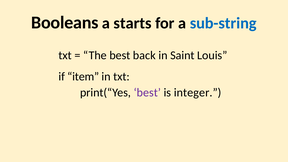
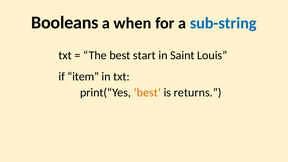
starts: starts -> when (133, 23)
back: back -> start (144, 55)
best colour: purple -> orange (147, 93)
integer: integer -> returns (198, 93)
